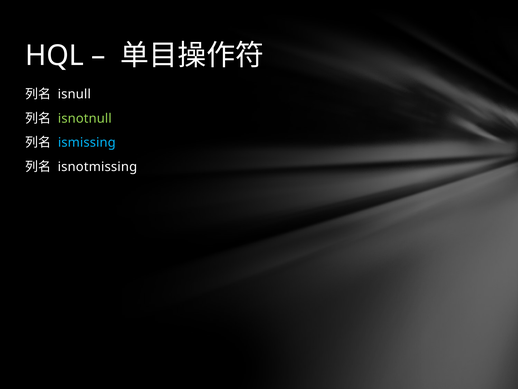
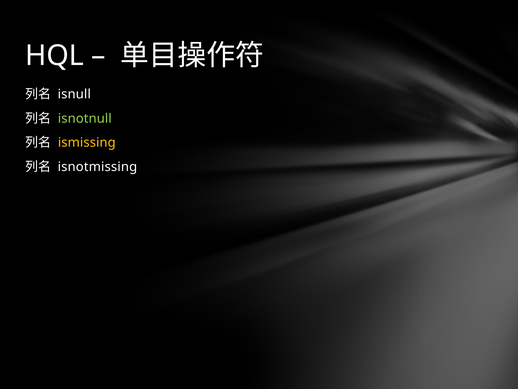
ismissing colour: light blue -> yellow (87, 142)
